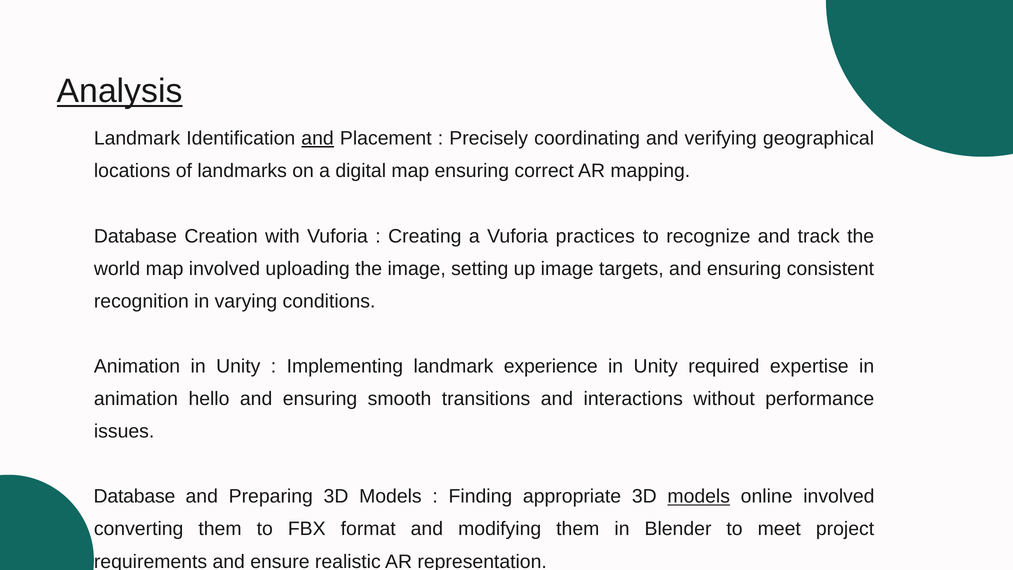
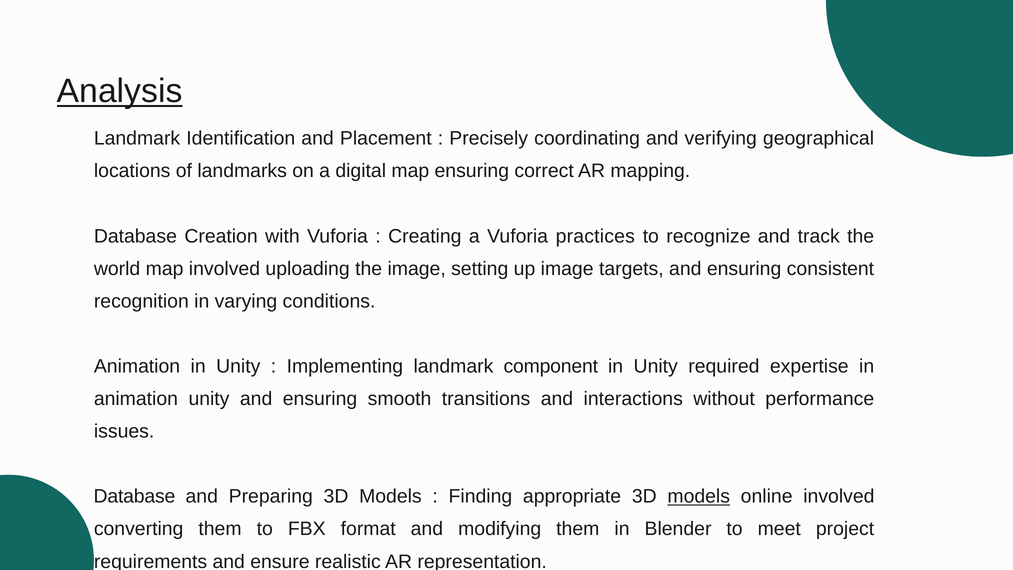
and underline: present -> none (318, 138)
experience: experience -> component (551, 366)
animation hello: hello -> unity (209, 399)
